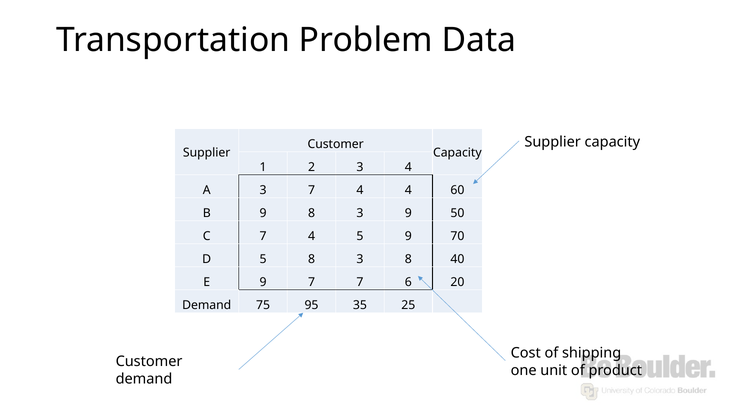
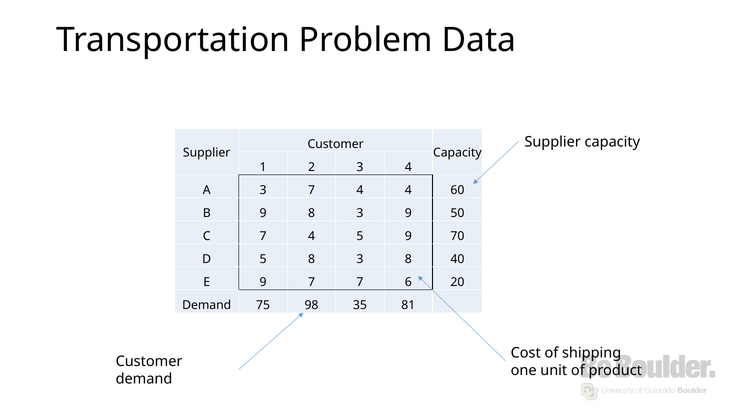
95: 95 -> 98 (312, 305)
25: 25 -> 81 (408, 305)
